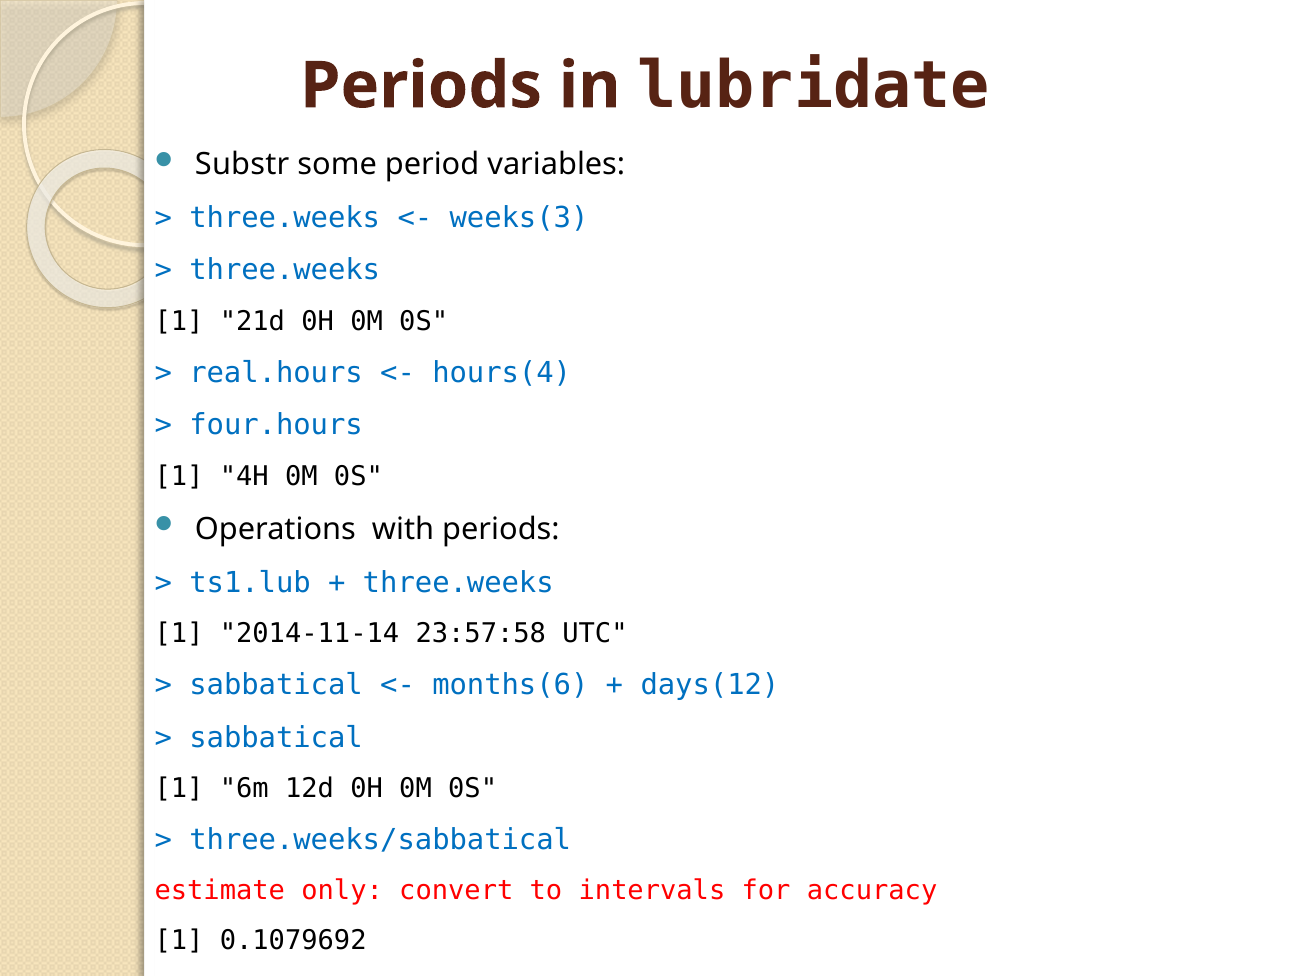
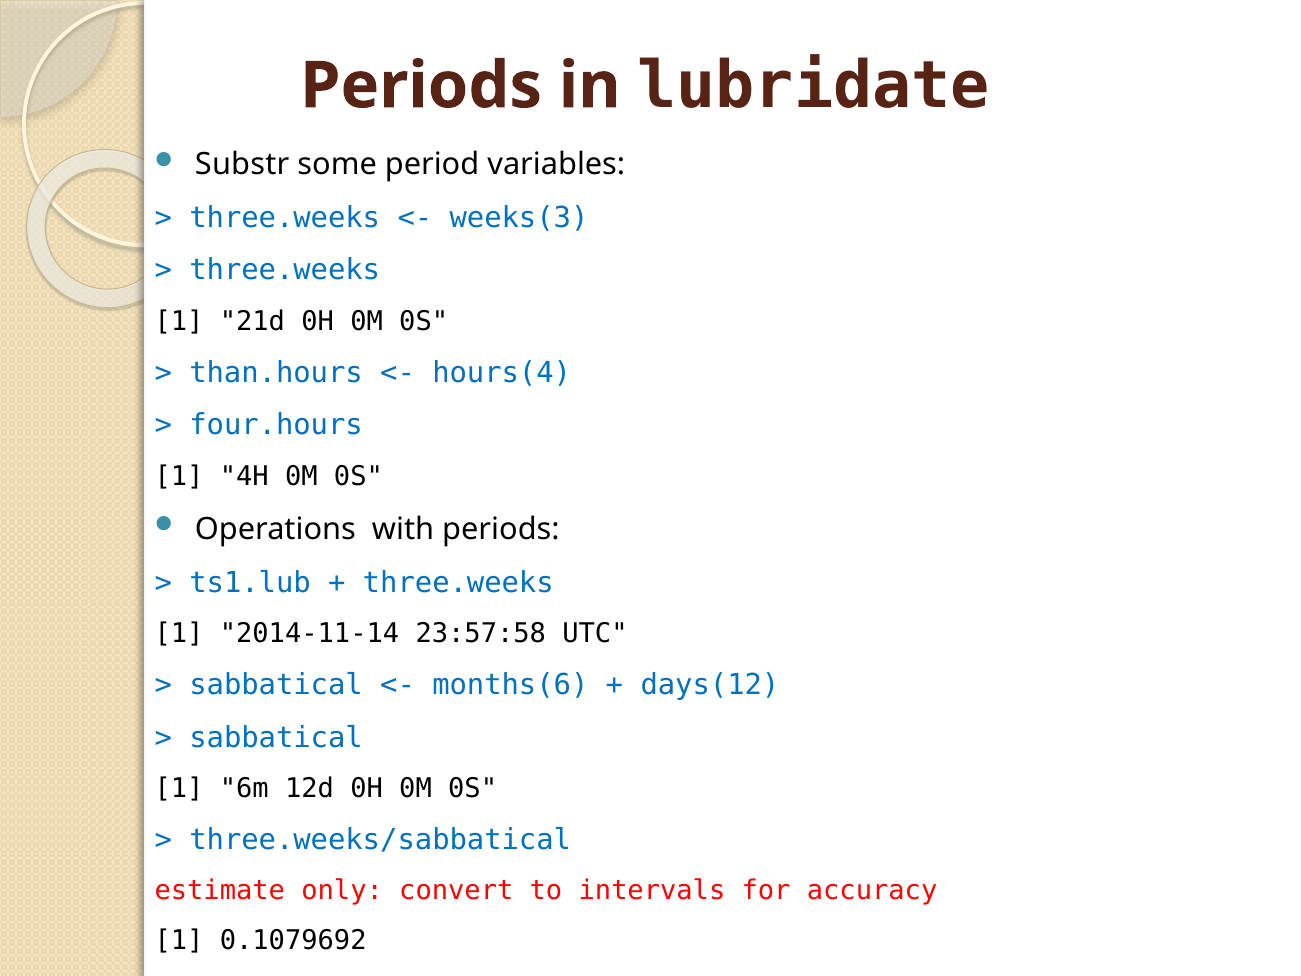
real.hours: real.hours -> than.hours (276, 373)
